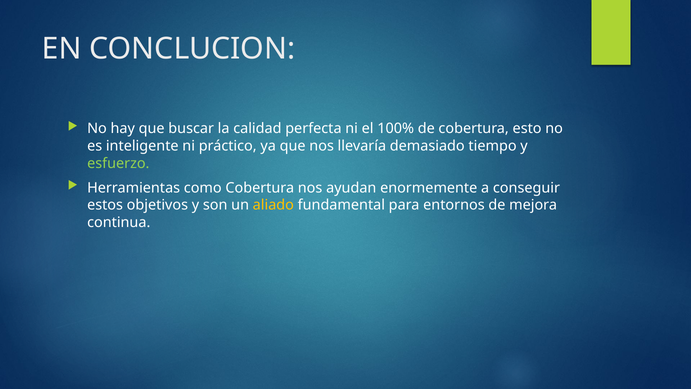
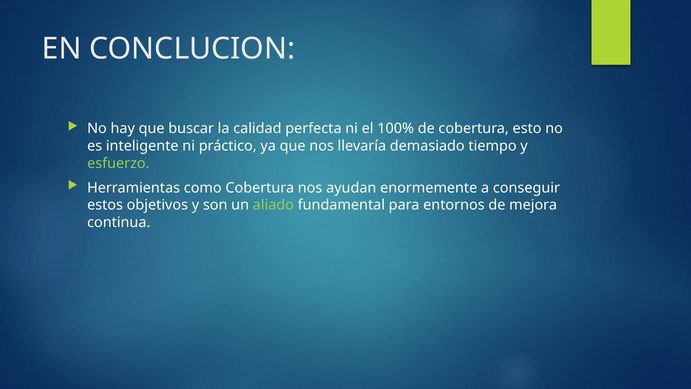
aliado colour: yellow -> light green (273, 205)
